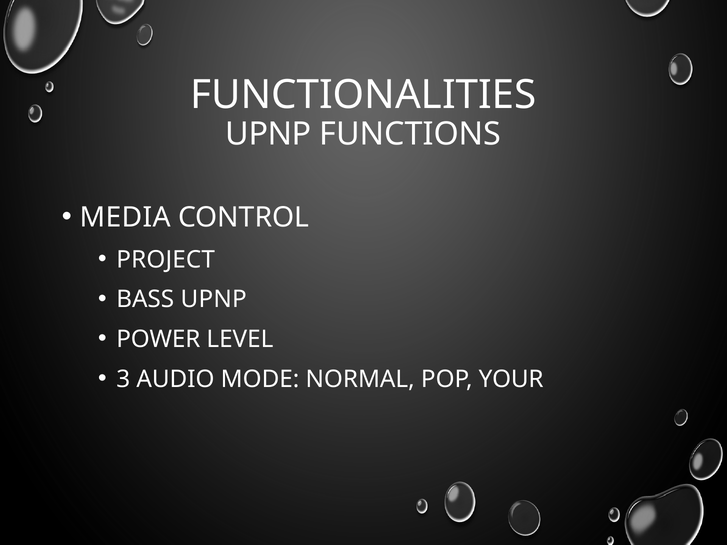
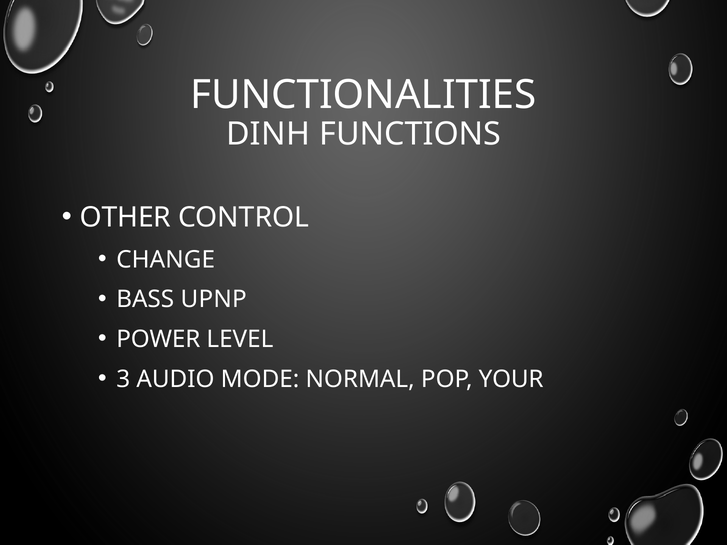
UPNP: UPNP -> DINH (268, 134)
MEDIA: MEDIA -> OTHER (126, 218)
PROJECT: PROJECT -> CHANGE (166, 260)
